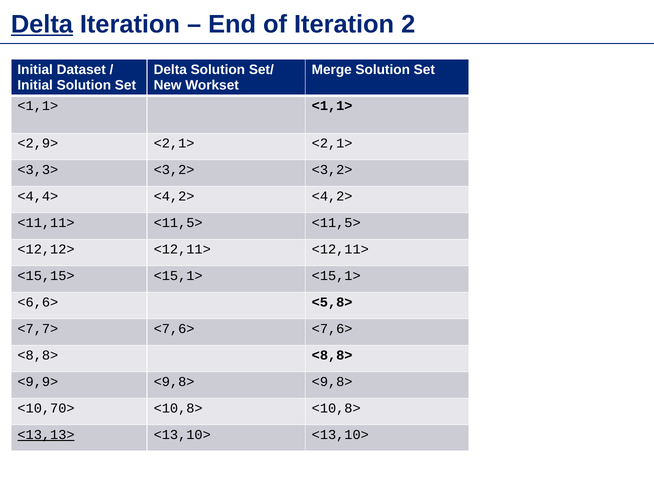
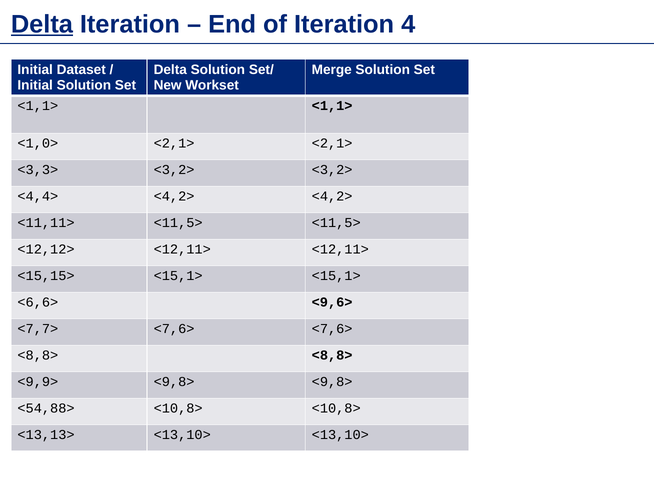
2: 2 -> 4 (408, 24)
<2,9>: <2,9> -> <1,0> (38, 143)
<5,8>: <5,8> -> <9,6> (332, 303)
<10,70>: <10,70> -> <54,88> (46, 409)
<13,13> underline: present -> none (46, 435)
